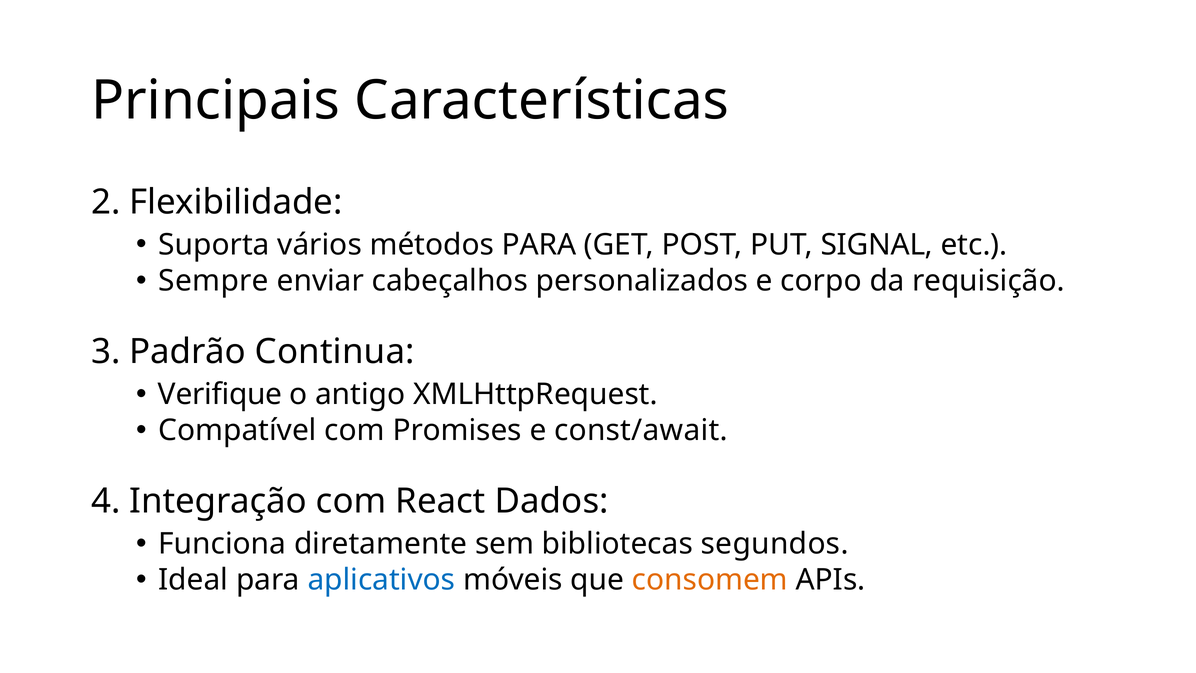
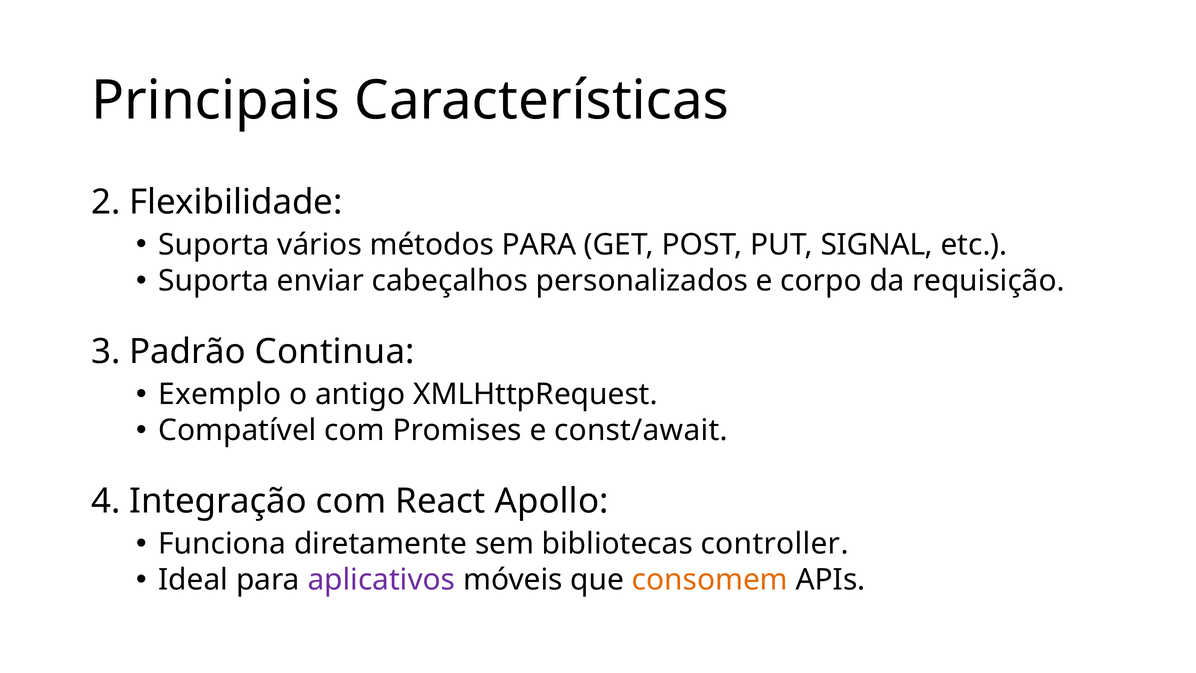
Sempre: Sempre -> Suporta (214, 281)
Verifique: Verifique -> Exemplo (220, 394)
Dados: Dados -> Apollo (552, 501)
segundos: segundos -> controller (775, 544)
aplicativos colour: blue -> purple (381, 580)
